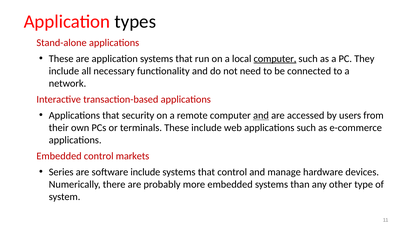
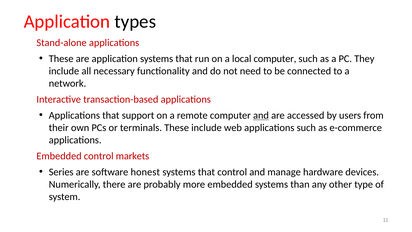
computer underline: present -> none (275, 59)
security: security -> support (138, 115)
software include: include -> honest (145, 172)
